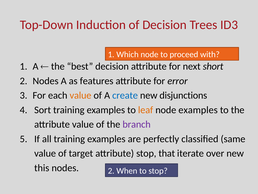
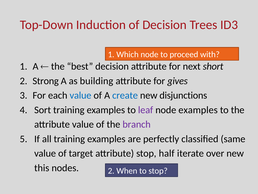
2 Nodes: Nodes -> Strong (46, 81)
features: features -> building (97, 81)
error: error -> gives (178, 81)
value colour: orange -> blue (81, 95)
leaf colour: orange -> purple (146, 110)
that: that -> half (167, 153)
